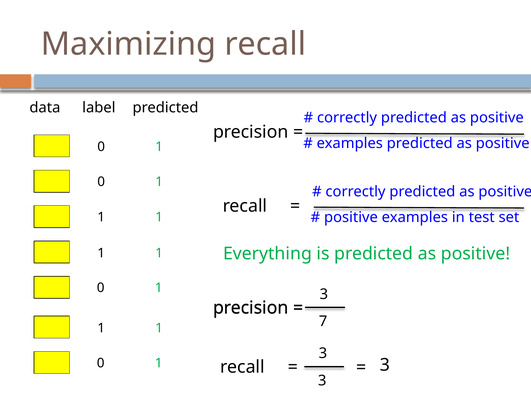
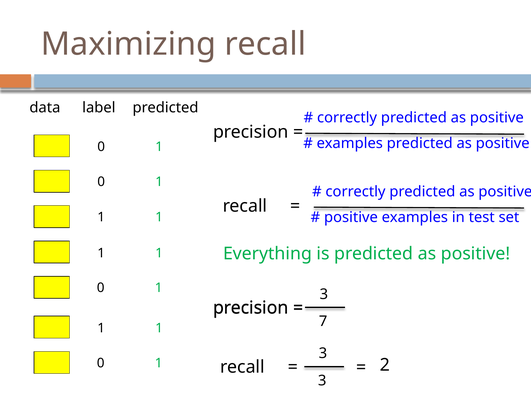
3: 3 -> 2 (385, 365)
